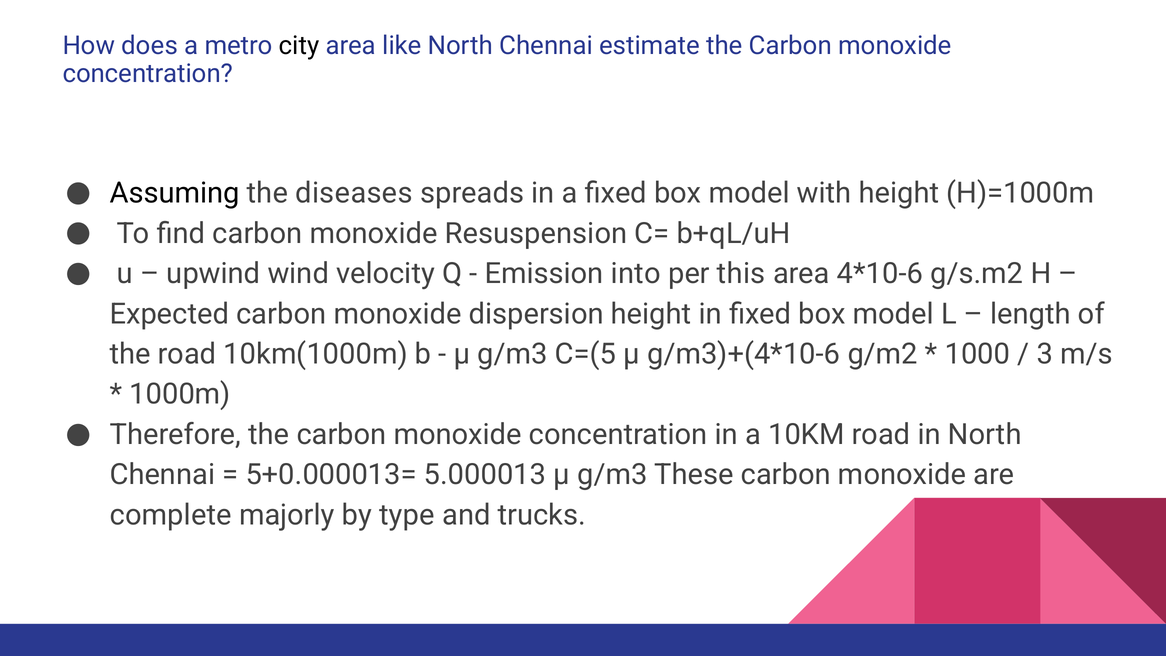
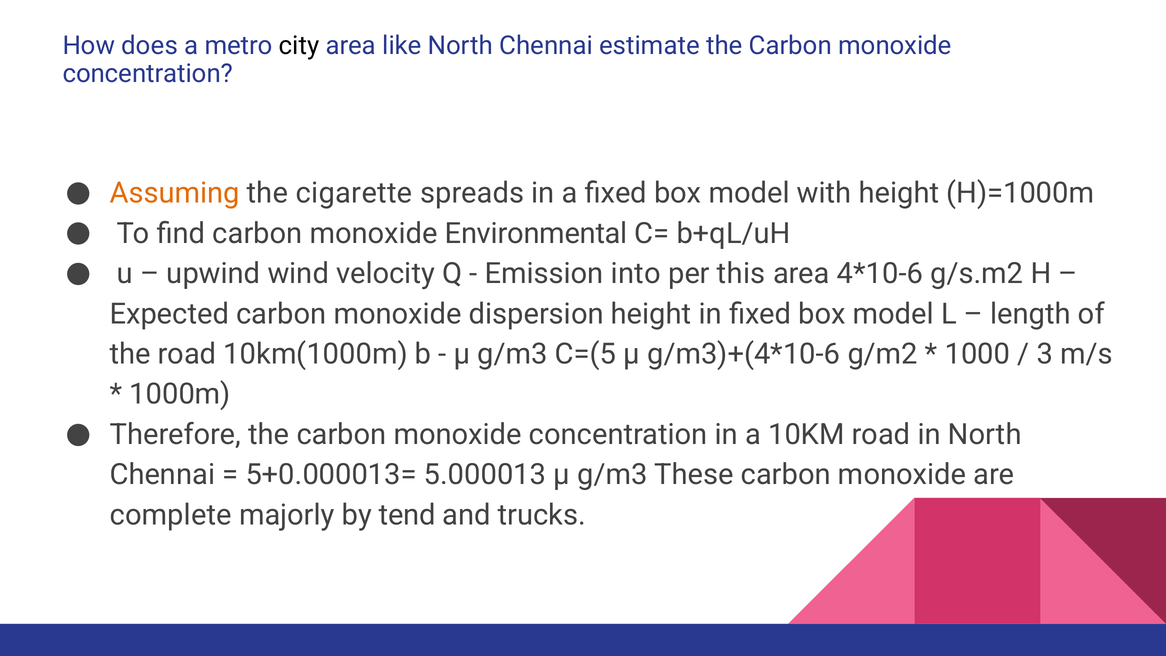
Assuming colour: black -> orange (175, 193)
diseases: diseases -> cigarette (354, 193)
Resuspension: Resuspension -> Environmental (536, 233)
type: type -> tend (407, 515)
